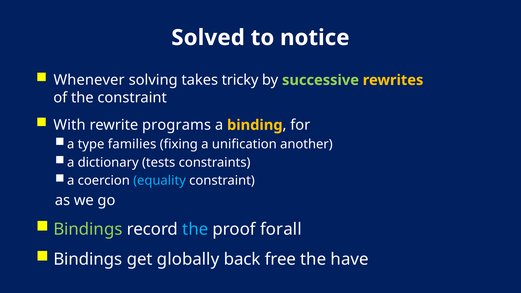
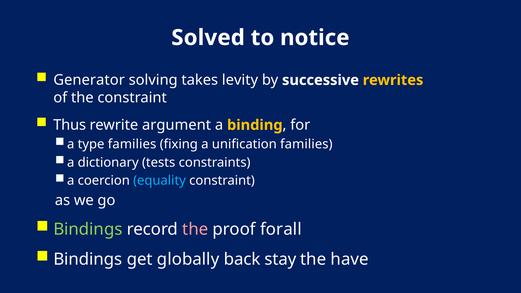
Whenever: Whenever -> Generator (89, 80)
tricky: tricky -> levity (240, 80)
successive colour: light green -> white (321, 80)
With: With -> Thus (70, 125)
programs: programs -> argument (177, 125)
unification another: another -> families (306, 144)
the colour: light blue -> pink (195, 229)
free: free -> stay (280, 259)
